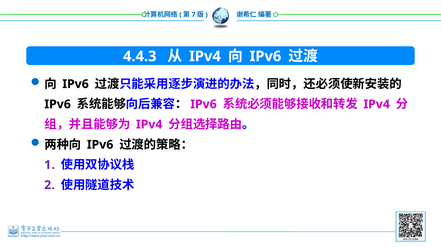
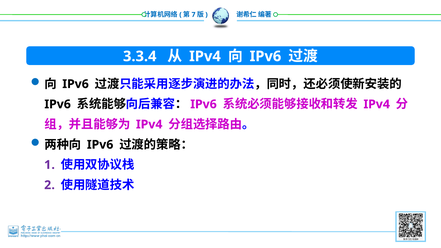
4.4.3: 4.4.3 -> 3.3.4 (140, 56)
